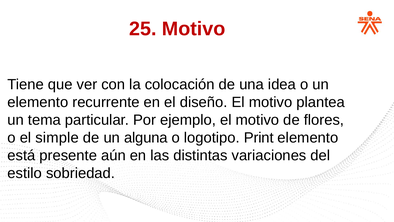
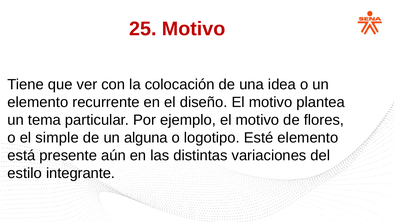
Print: Print -> Esté (259, 138)
sobriedad: sobriedad -> integrante (81, 173)
